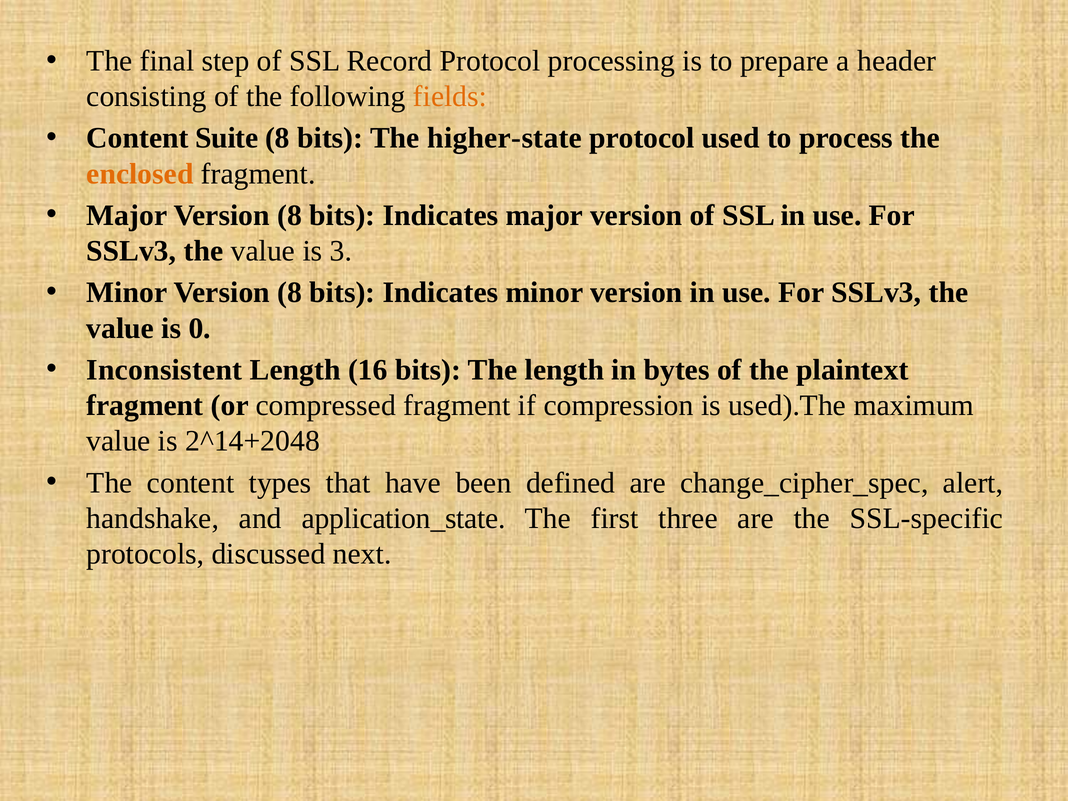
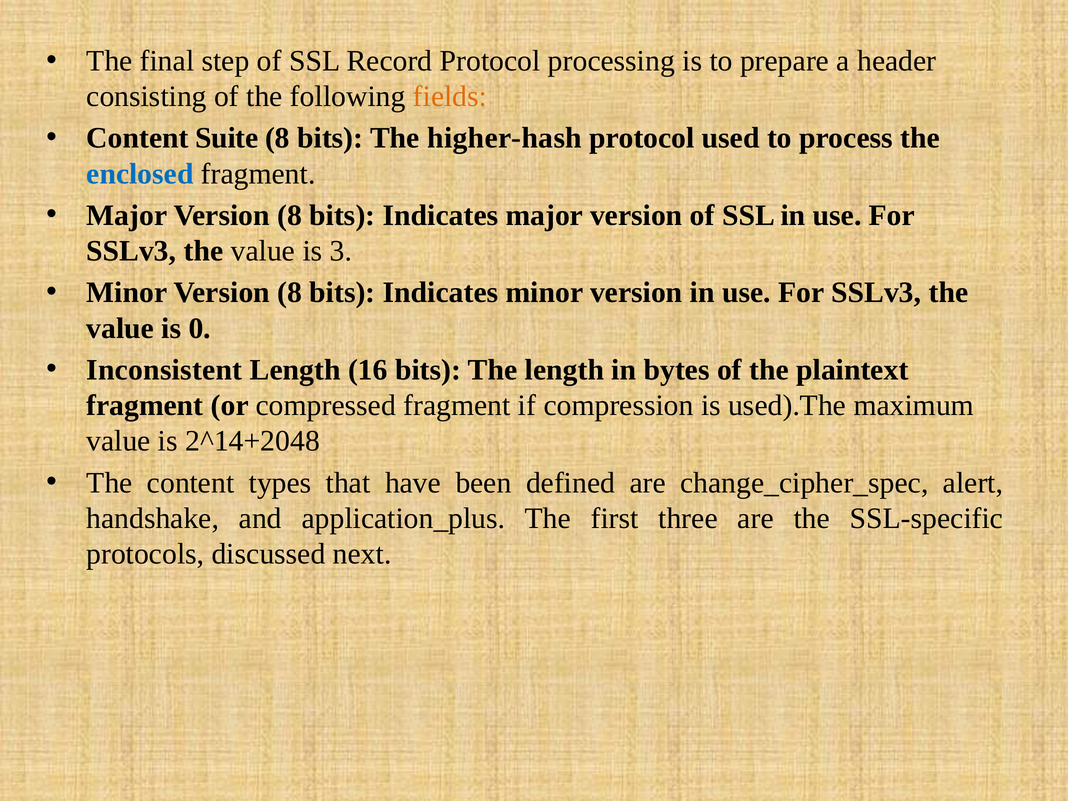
higher-state: higher-state -> higher-hash (505, 138)
enclosed colour: orange -> blue (140, 174)
application_state: application_state -> application_plus (403, 518)
